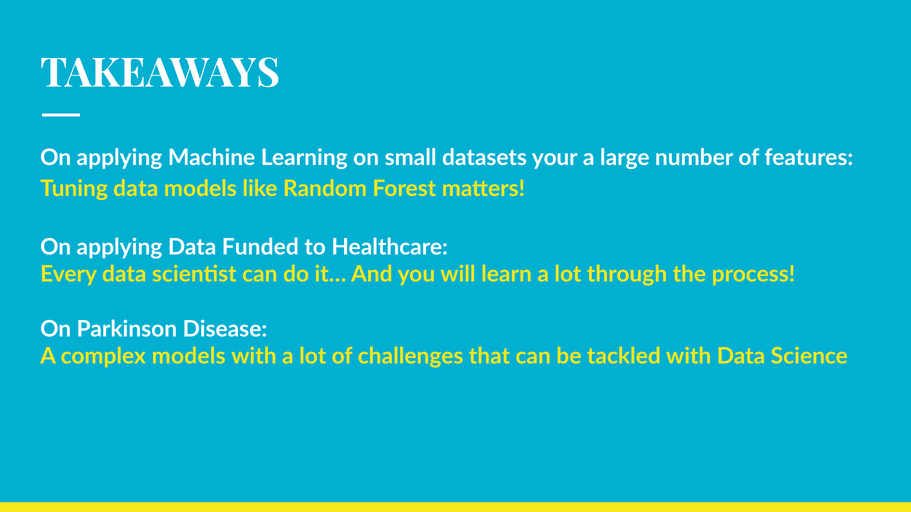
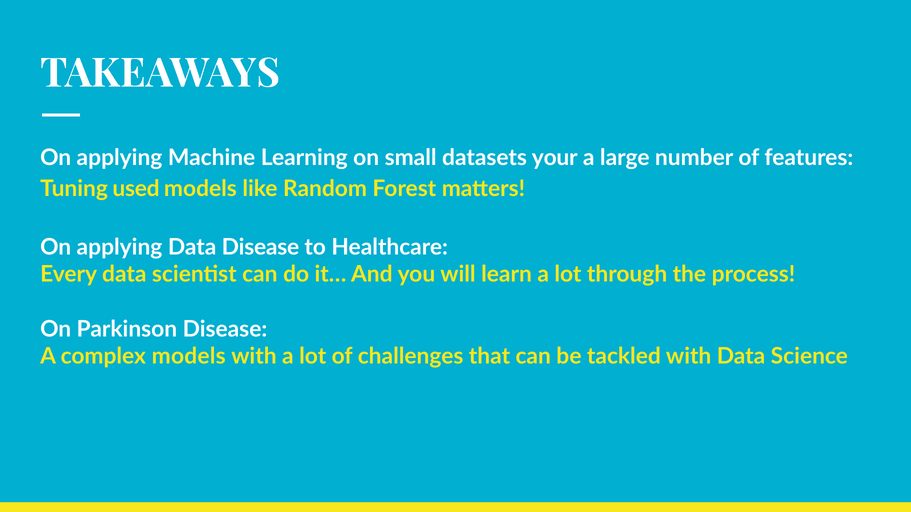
Tuning data: data -> used (136, 189)
Data Funded: Funded -> Disease (260, 247)
